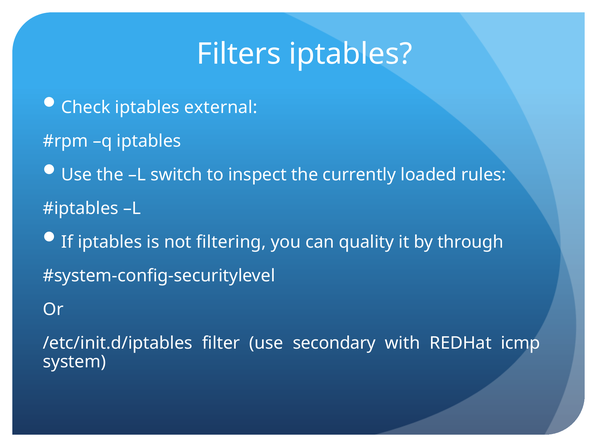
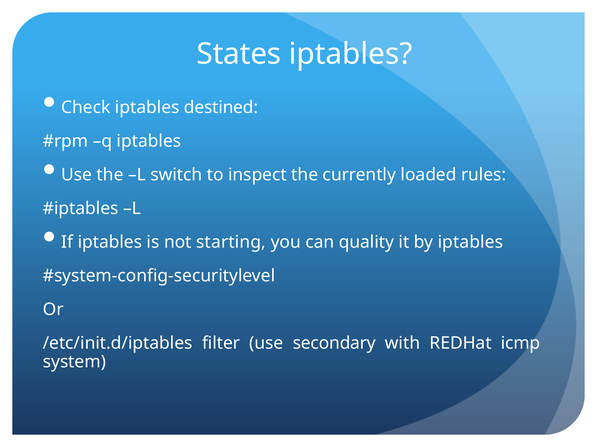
Filters: Filters -> States (239, 54)
external: external -> destined (221, 108)
filtering: filtering -> starting (231, 243)
by through: through -> iptables (470, 243)
